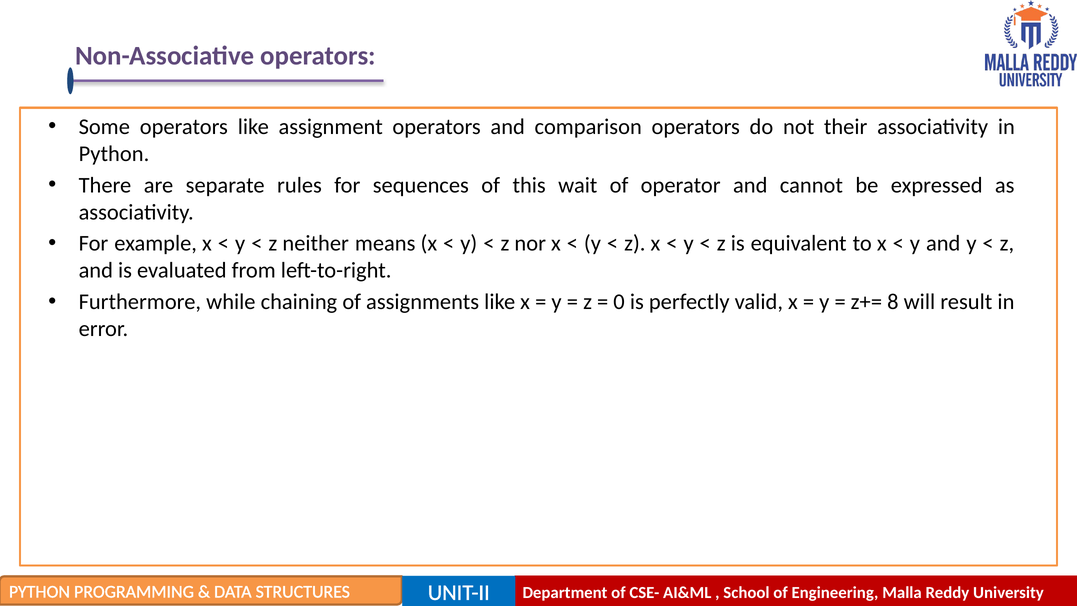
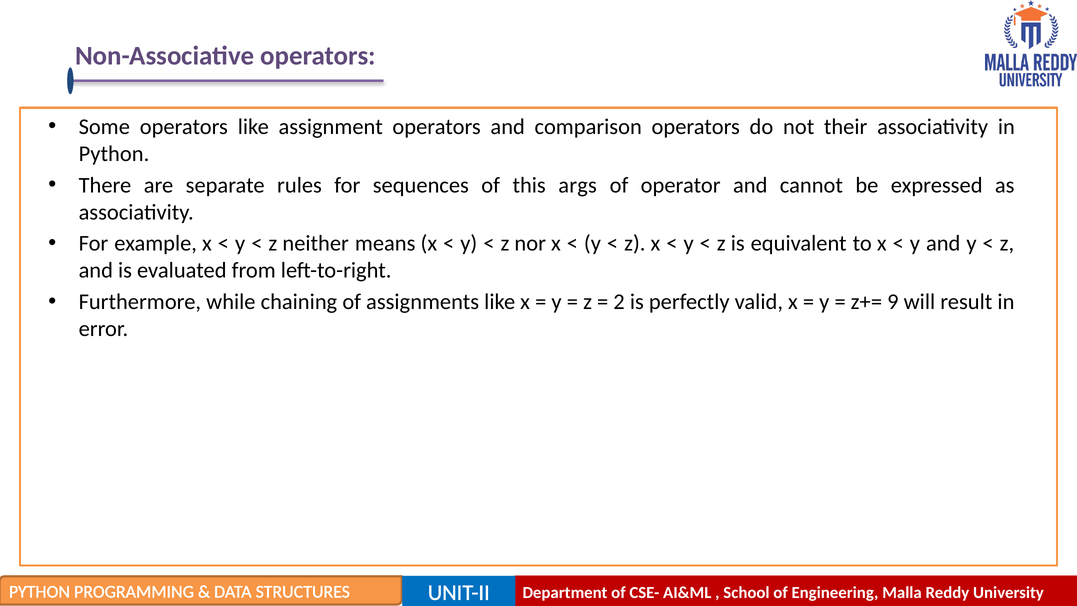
wait: wait -> args (578, 185)
0: 0 -> 2 (619, 302)
8: 8 -> 9 (893, 302)
